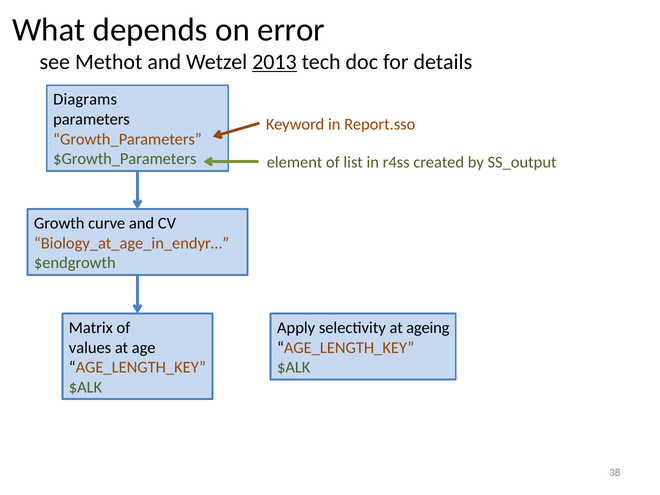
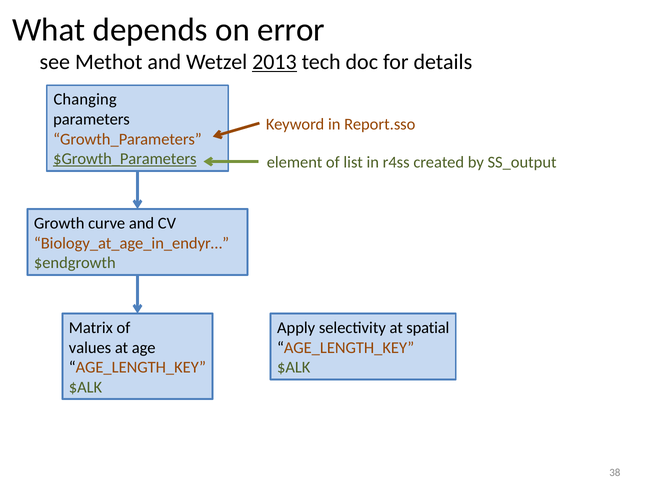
Diagrams: Diagrams -> Changing (85, 100)
$Growth_Parameters underline: none -> present (125, 159)
ageing: ageing -> spatial (428, 328)
